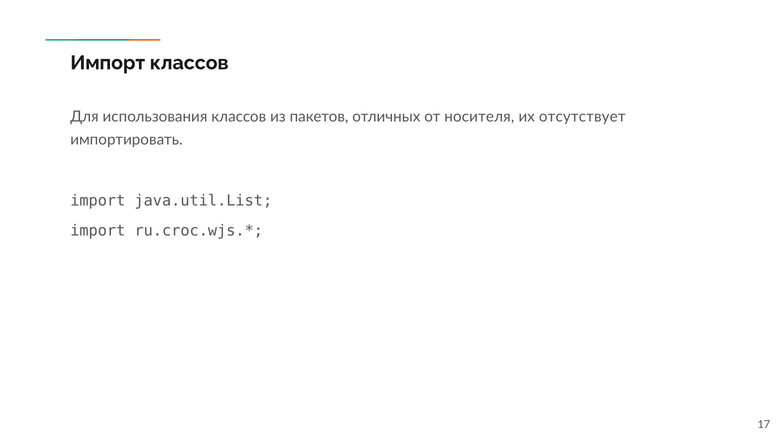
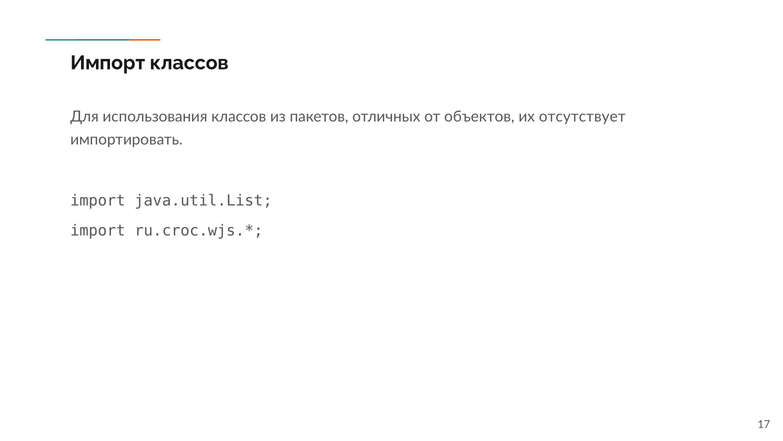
носителя: носителя -> объектов (479, 117)
